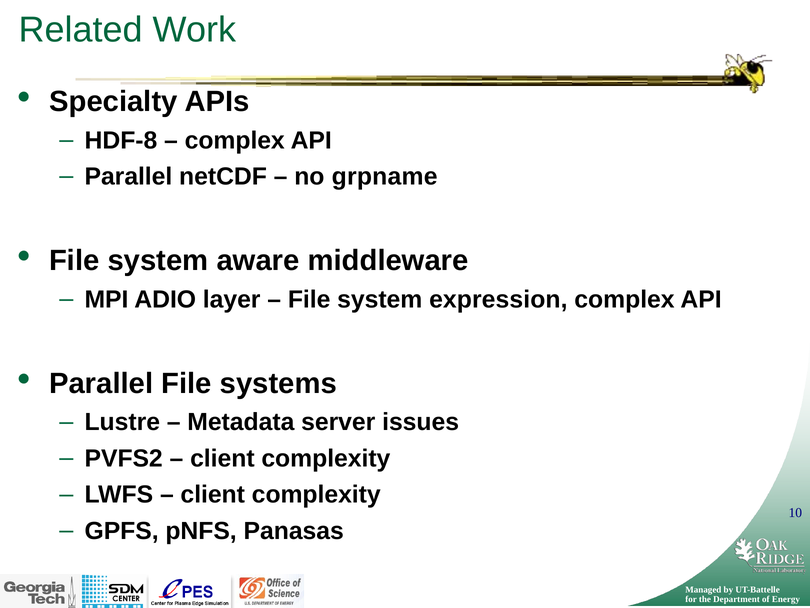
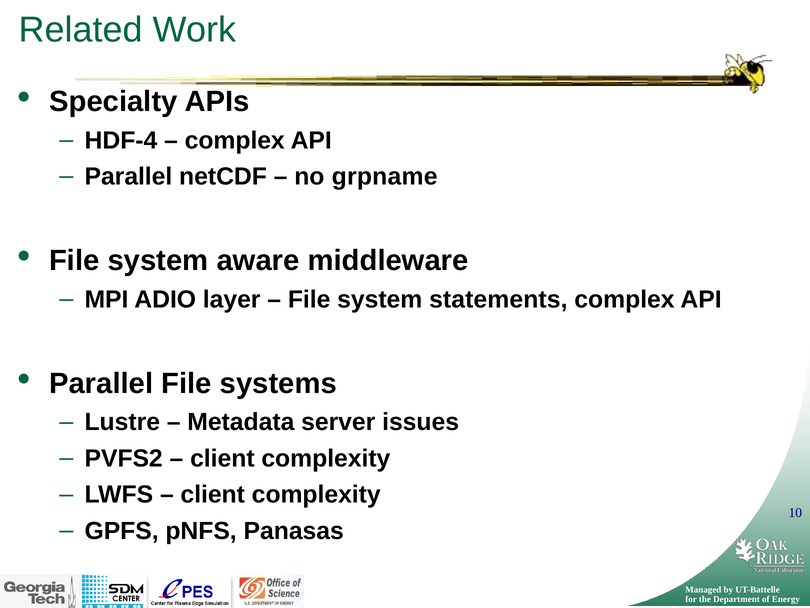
HDF-8: HDF-8 -> HDF-4 (121, 140)
expression: expression -> statements (498, 299)
